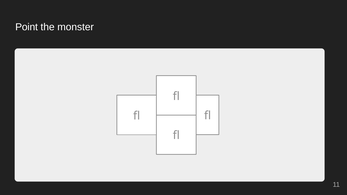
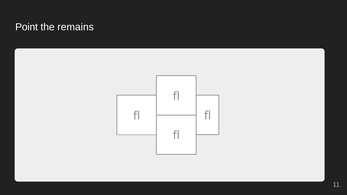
monster: monster -> remains (76, 27)
